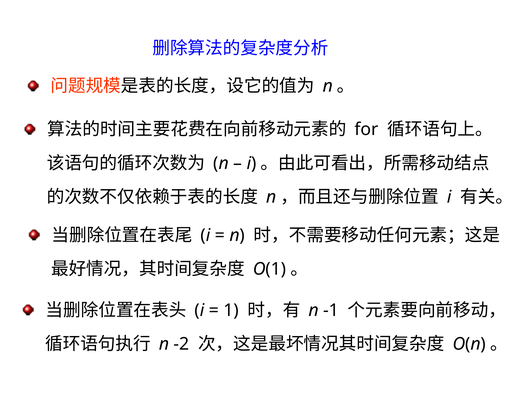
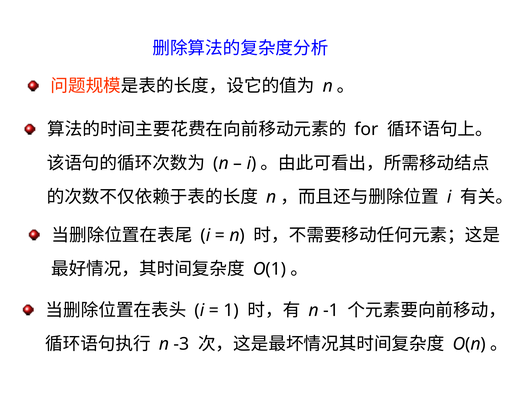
-2: -2 -> -3 (181, 344)
